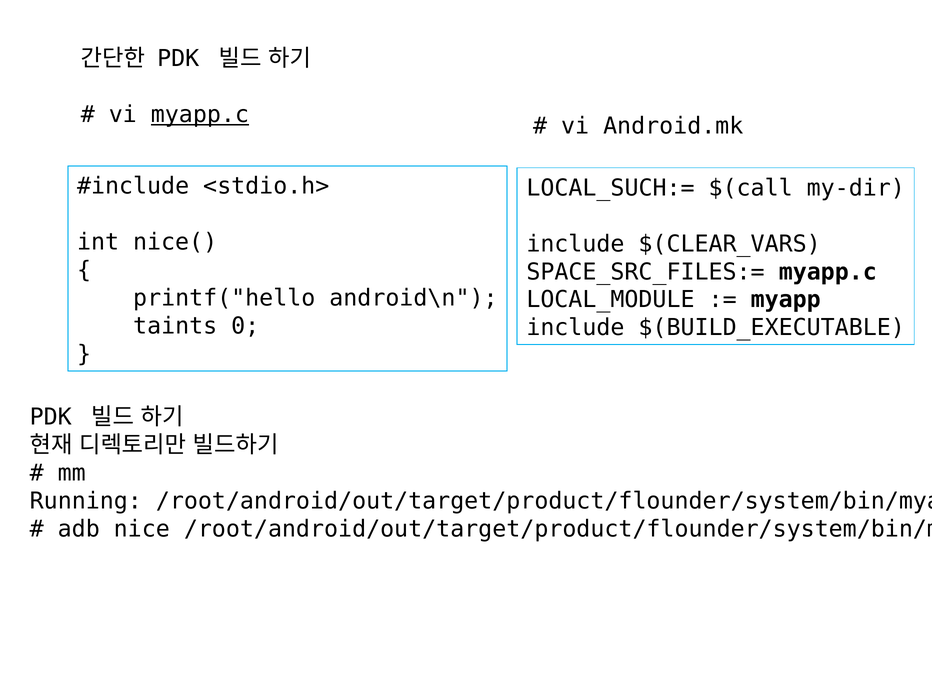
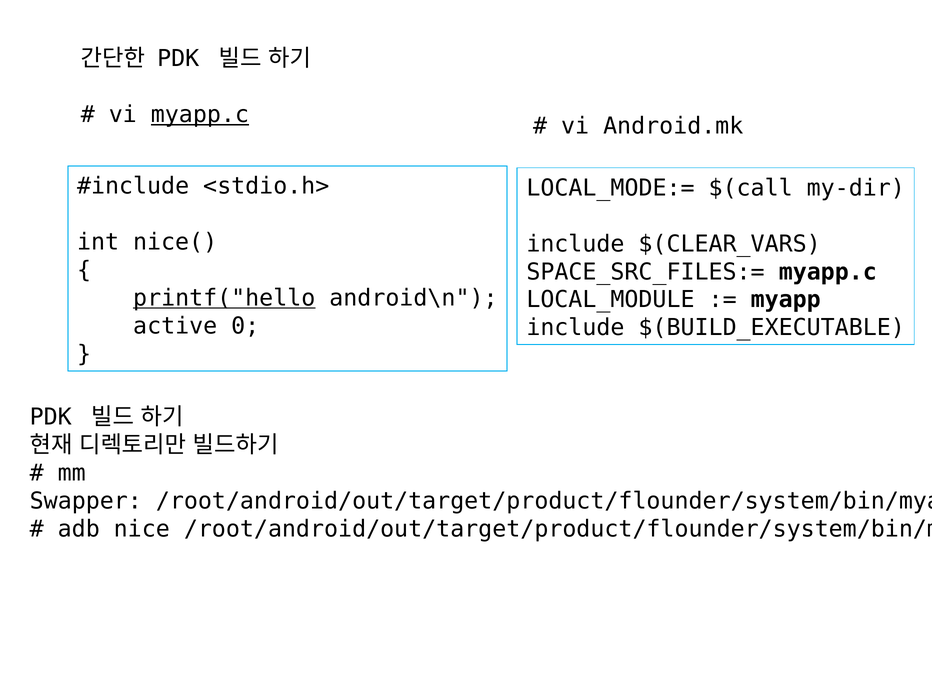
LOCAL_SUCH:=: LOCAL_SUCH:= -> LOCAL_MODE:= (611, 188)
printf("hello underline: none -> present (224, 298)
taints: taints -> active (175, 326)
Running: Running -> Swapper (86, 501)
